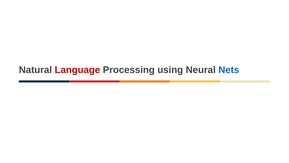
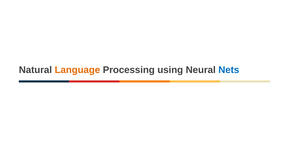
Language colour: red -> orange (77, 70)
